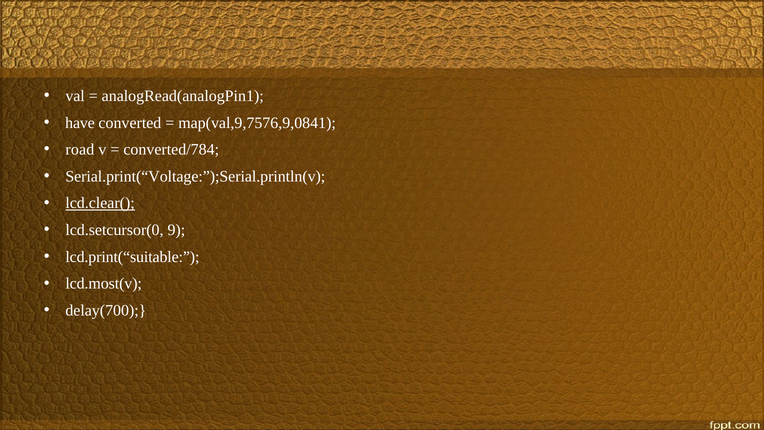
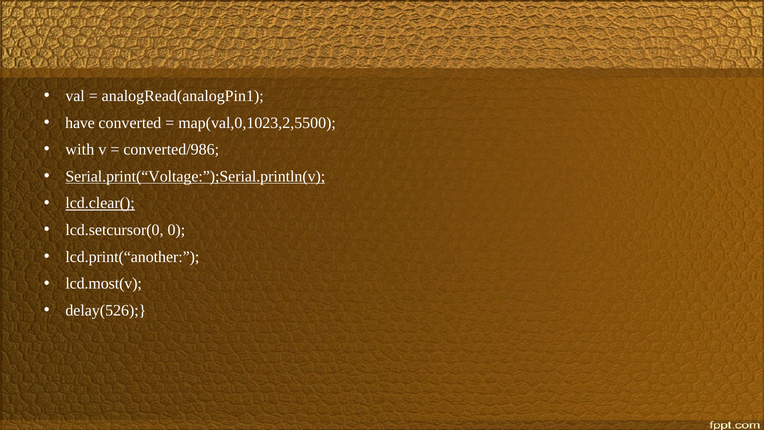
map(val,9,7576,9,0841: map(val,9,7576,9,0841 -> map(val,0,1023,2,5500 (257, 123)
road: road -> with (80, 149)
converted/784: converted/784 -> converted/986 (171, 149)
Serial.print(“Voltage:”);Serial.println(v underline: none -> present (195, 176)
9: 9 -> 0 (176, 230)
lcd.print(“suitable: lcd.print(“suitable -> lcd.print(“another (132, 257)
delay(700: delay(700 -> delay(526 (106, 310)
